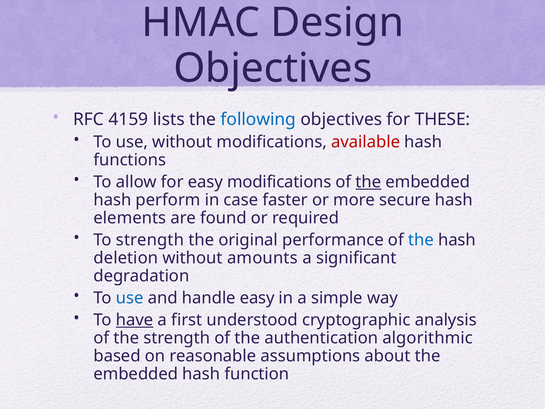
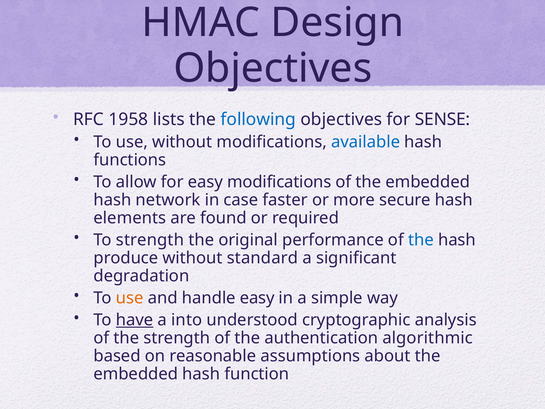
4159: 4159 -> 1958 (128, 119)
THESE: THESE -> SENSE (443, 119)
available colour: red -> blue (366, 142)
the underline: present -> none (368, 182)
perform: perform -> network (168, 200)
deletion: deletion -> produce (126, 258)
amounts: amounts -> standard (262, 258)
use colour: blue -> orange (130, 298)
first: first -> into (187, 320)
